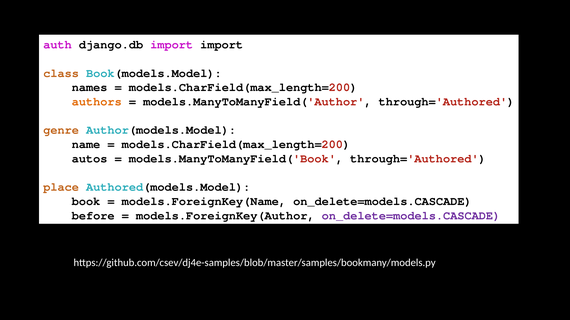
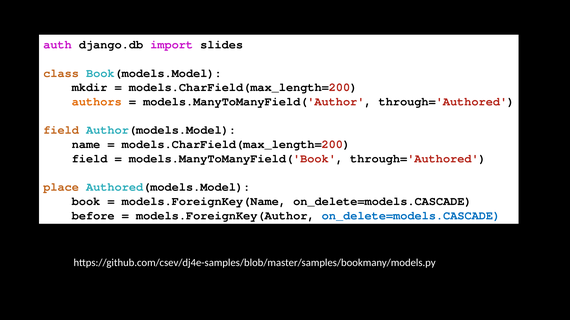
import import: import -> slides (222, 45)
names: names -> mkdir (90, 88)
genre: genre -> field (61, 130)
autos: autos -> field (90, 159)
on_delete=models.CASCADE colour: purple -> blue (411, 216)
